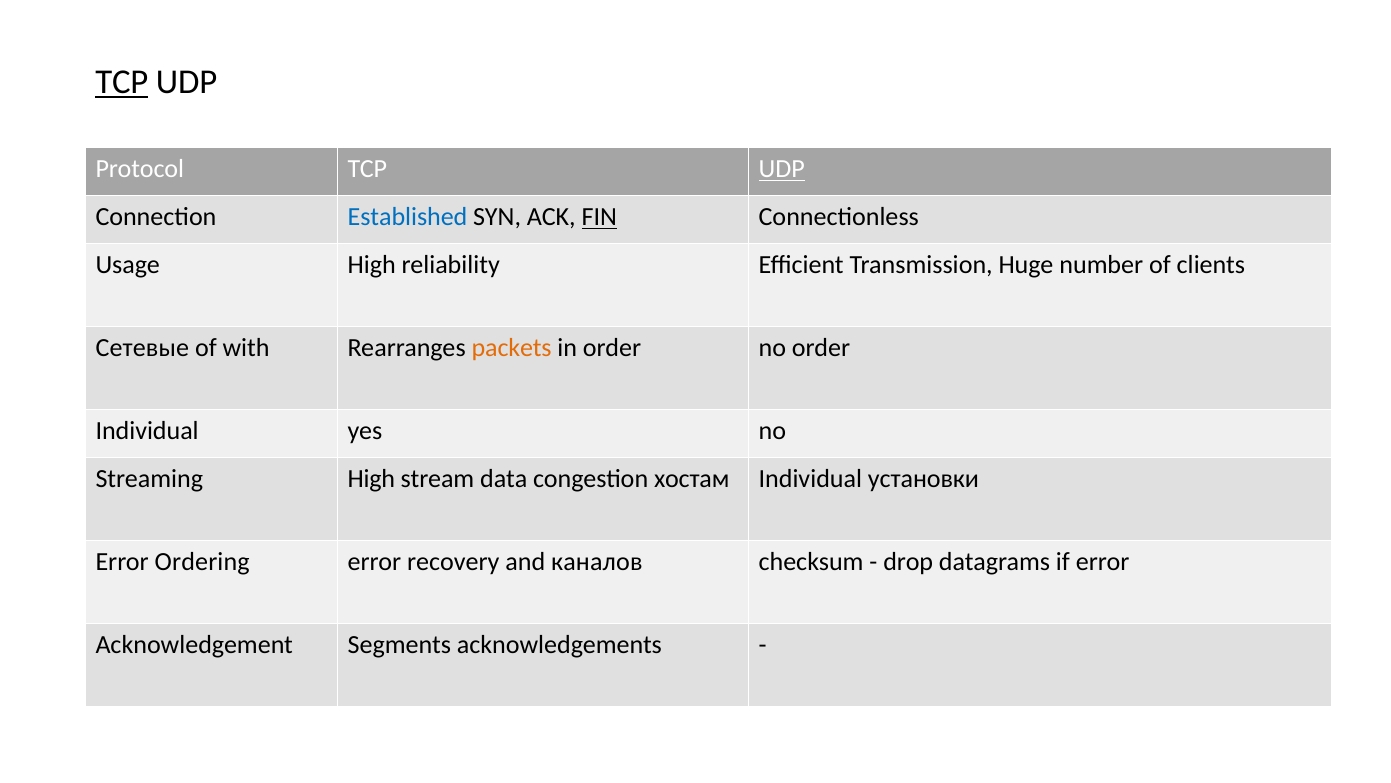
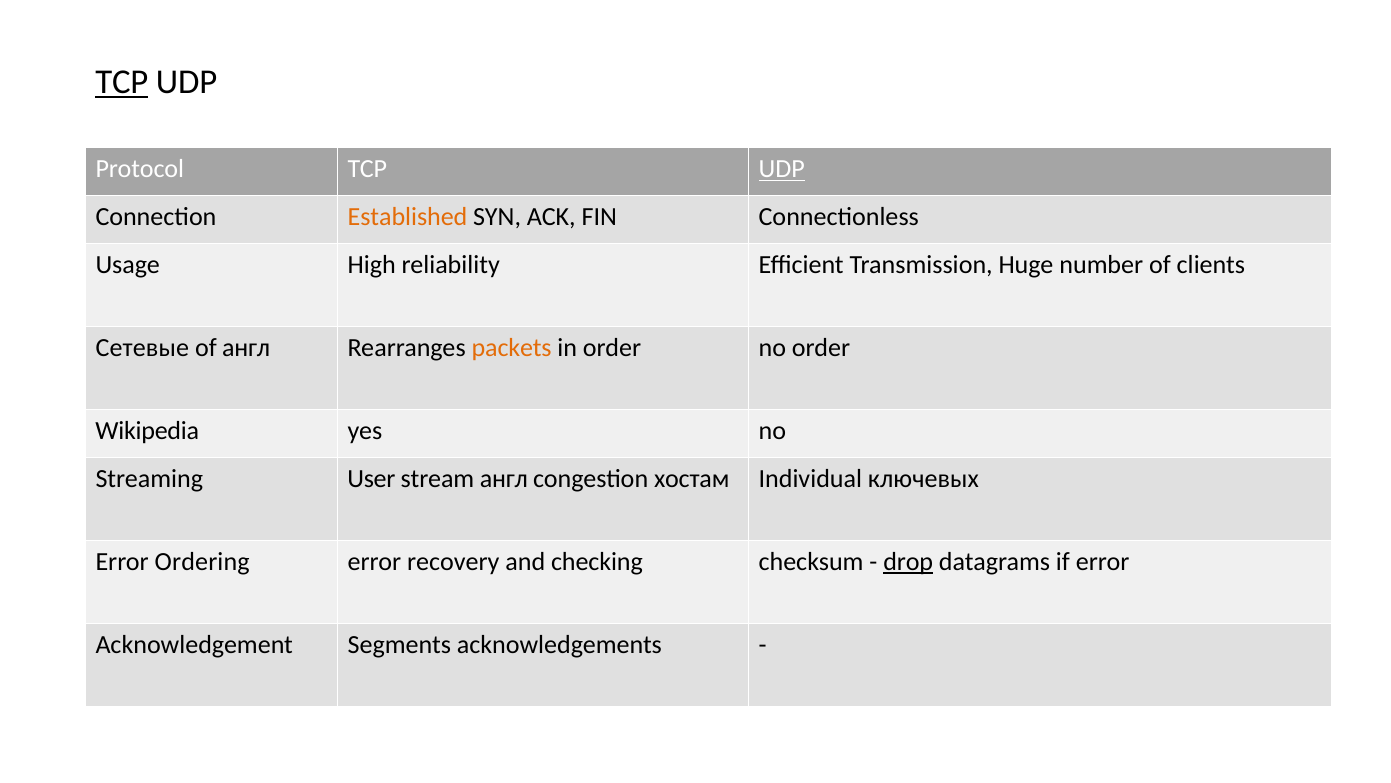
Established colour: blue -> orange (408, 217)
FIN underline: present -> none (599, 217)
of with: with -> англ (246, 348)
Individual: Individual -> Wikipedia (147, 431)
Streaming High: High -> User (371, 479)
stream data: data -> англ (504, 479)
установки: установки -> ключевых (923, 479)
каналов: каналов -> checking (597, 562)
drop underline: none -> present (908, 562)
